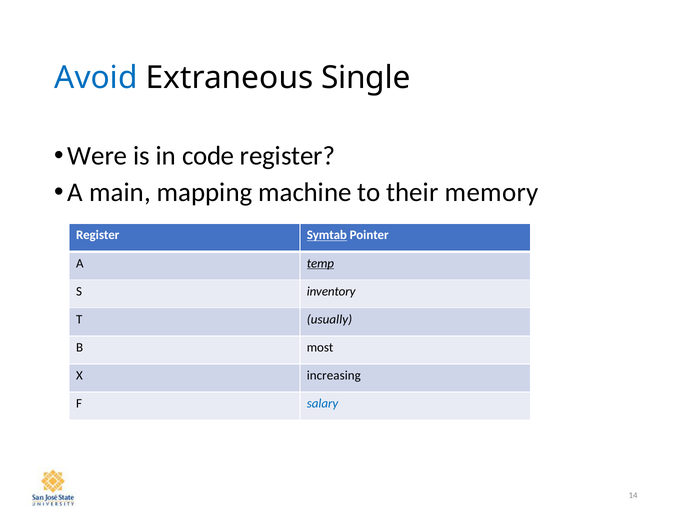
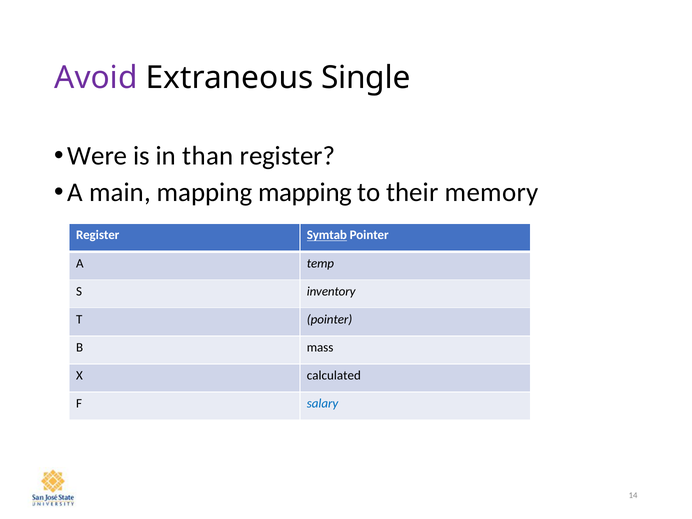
Avoid colour: blue -> purple (96, 78)
code: code -> than (208, 156)
mapping machine: machine -> mapping (305, 192)
temp underline: present -> none (320, 263)
T usually: usually -> pointer (330, 319)
most: most -> mass (320, 347)
increasing: increasing -> calculated (334, 375)
